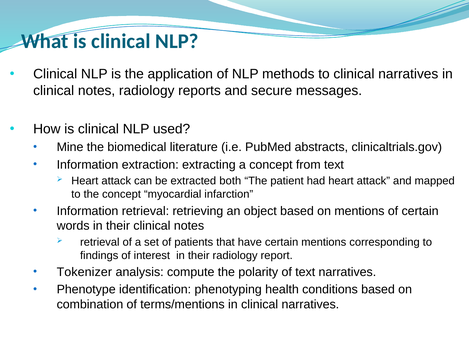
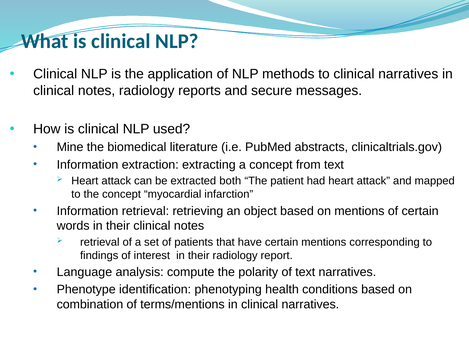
Tokenizer: Tokenizer -> Language (84, 272)
